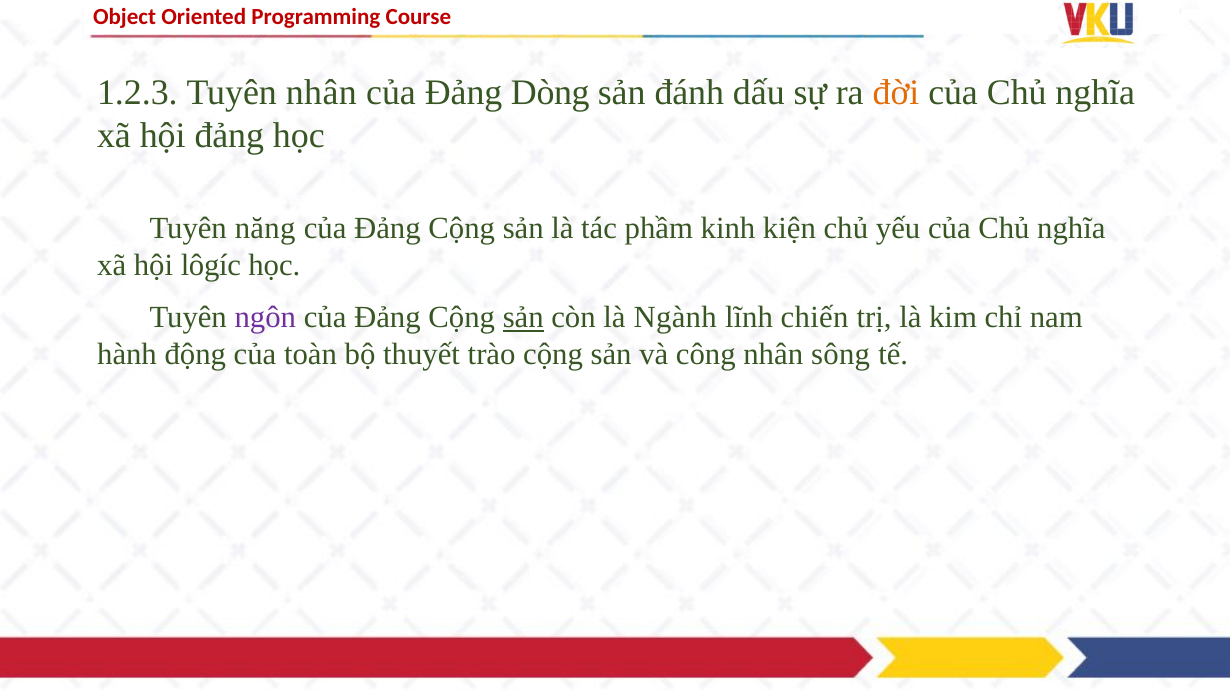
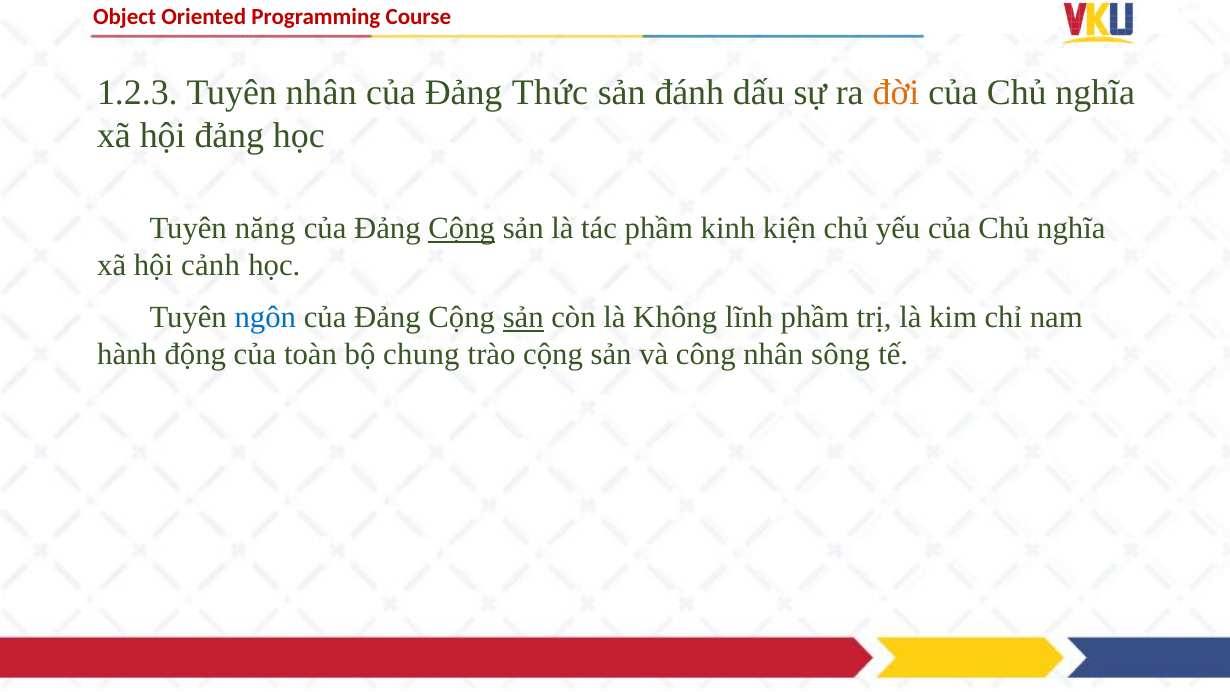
Dòng: Dòng -> Thức (550, 92)
Cộng underline: none -> present (462, 228)
lôgíc: lôgíc -> cảnh (211, 265)
ngôn colour: purple -> blue (265, 318)
Ngành: Ngành -> Không (675, 318)
lĩnh chiến: chiến -> phầm (815, 318)
thuyết: thuyết -> chung (421, 355)
